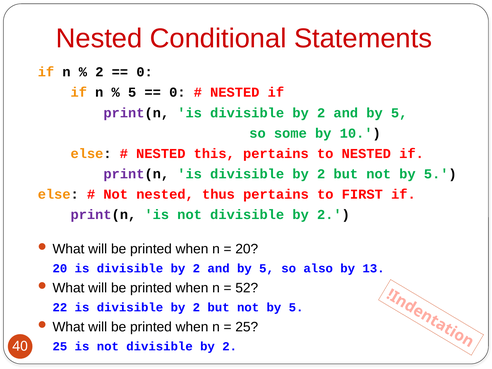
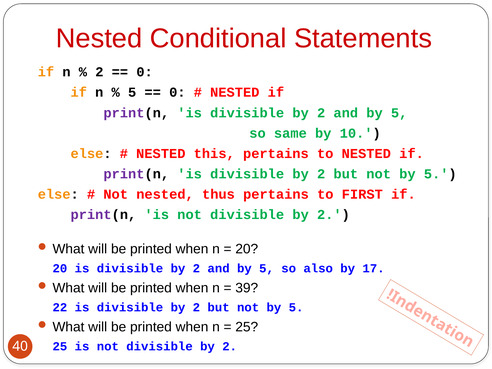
some: some -> same (290, 133)
13: 13 -> 17 (374, 268)
52: 52 -> 39 (247, 288)
